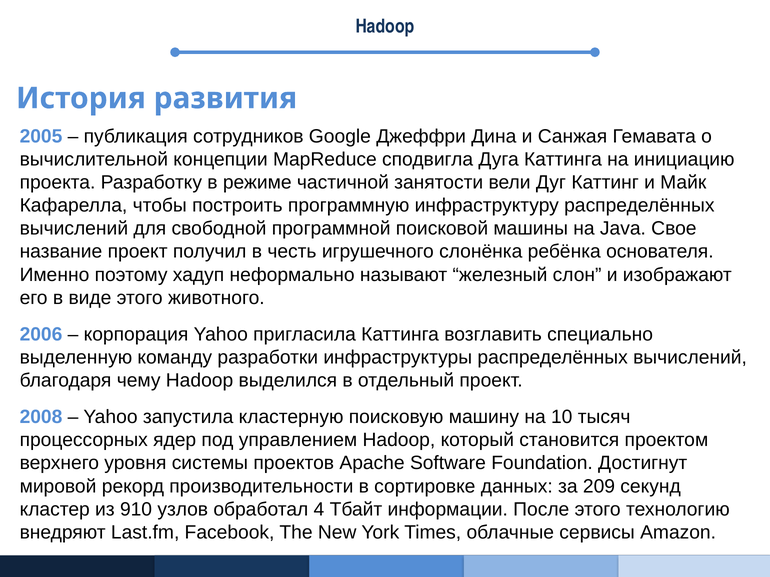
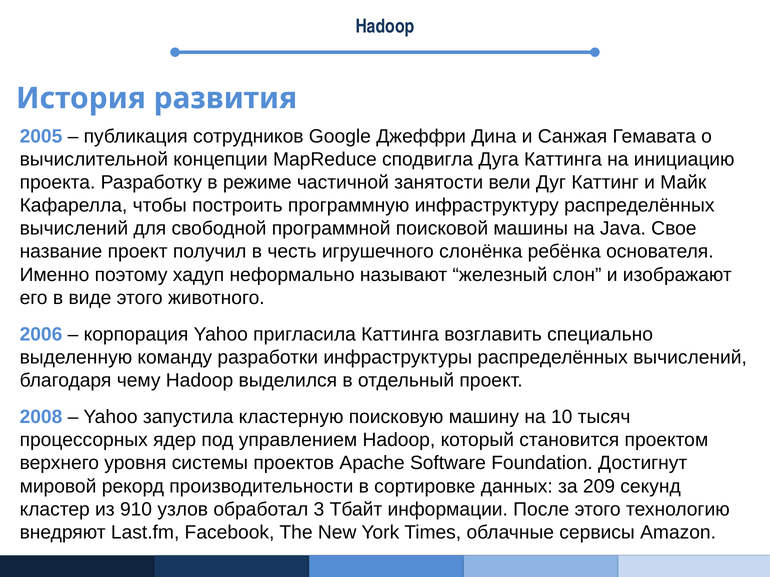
4: 4 -> 3 (319, 510)
